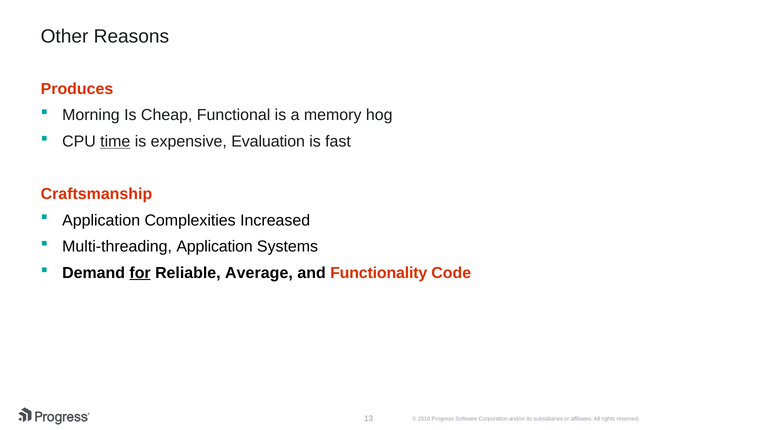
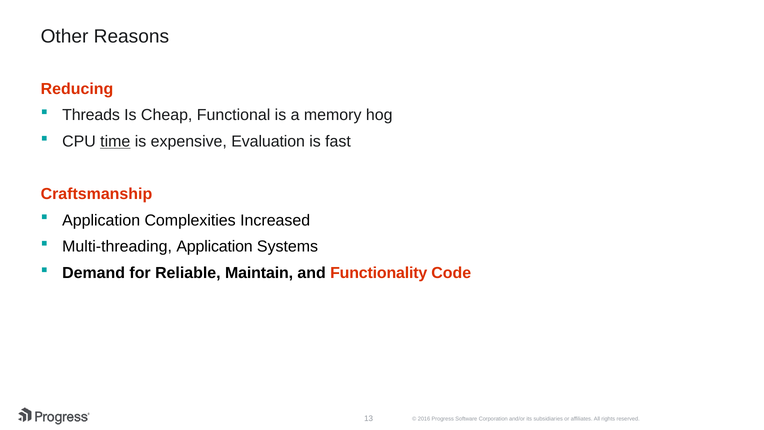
Produces: Produces -> Reducing (77, 89)
Morning: Morning -> Threads (91, 115)
for underline: present -> none (140, 273)
Average: Average -> Maintain (259, 273)
